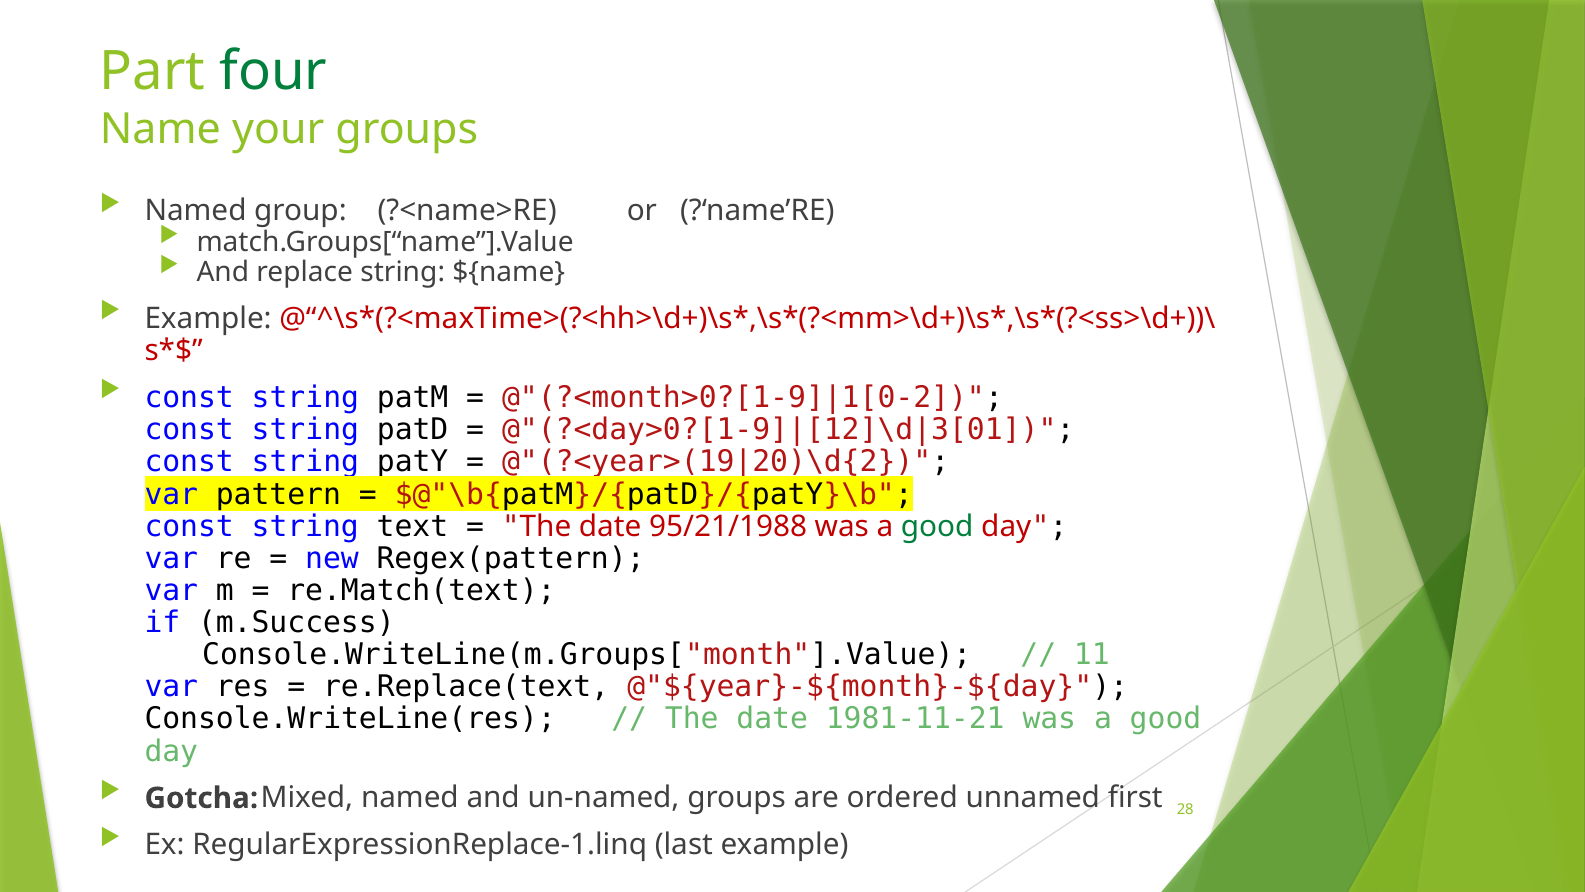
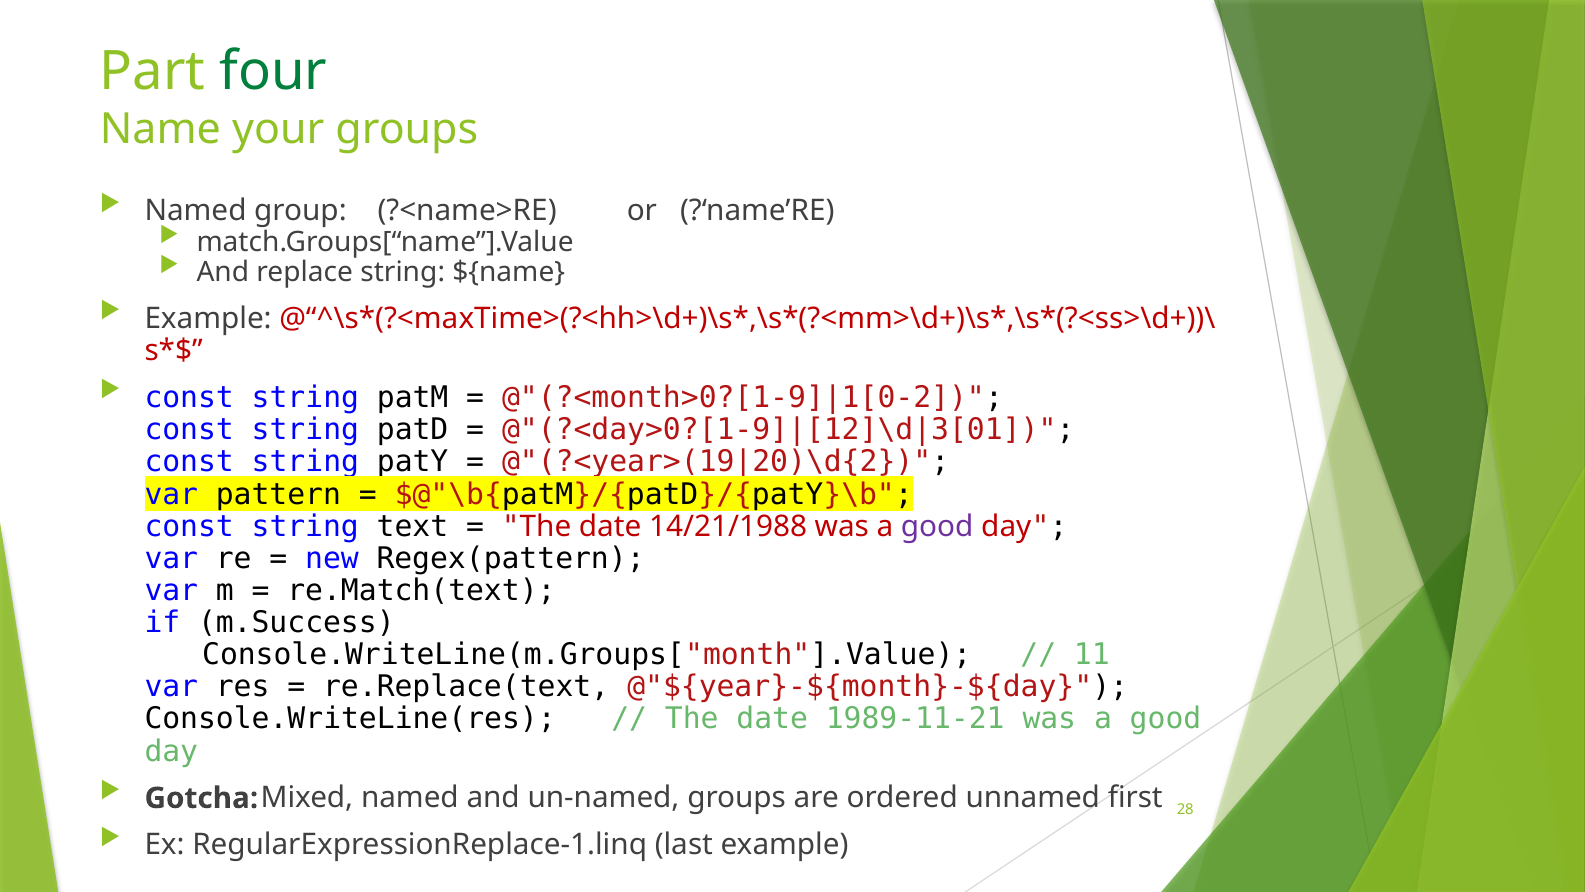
95/21/1988: 95/21/1988 -> 14/21/1988 (728, 526)
good colour: green -> purple (937, 526)
1981-11-21: 1981-11-21 -> 1989-11-21 (915, 719)
